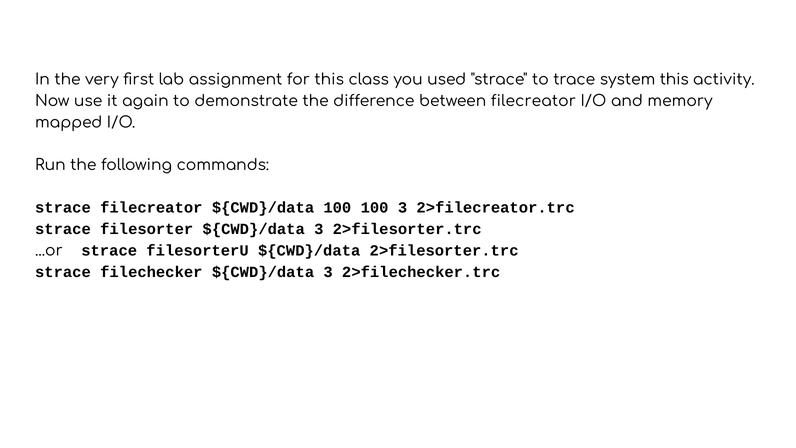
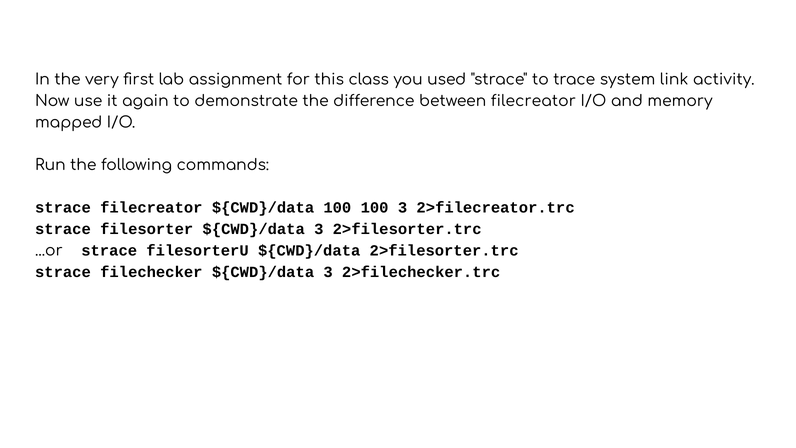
system this: this -> link (674, 80)
